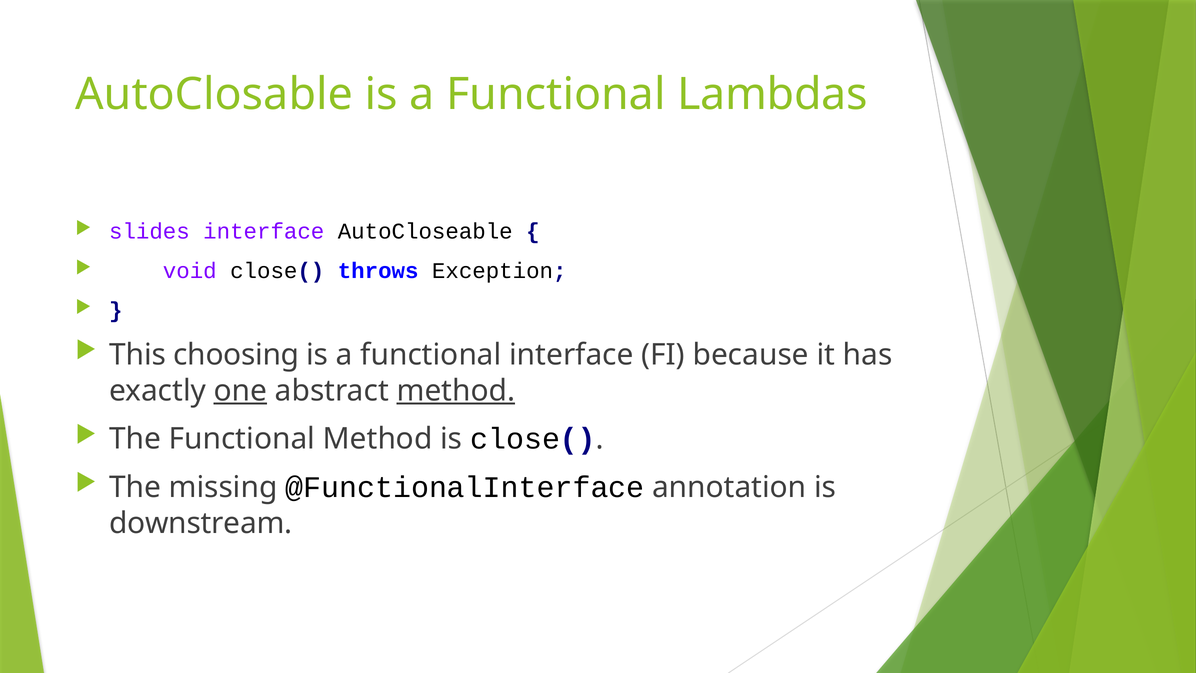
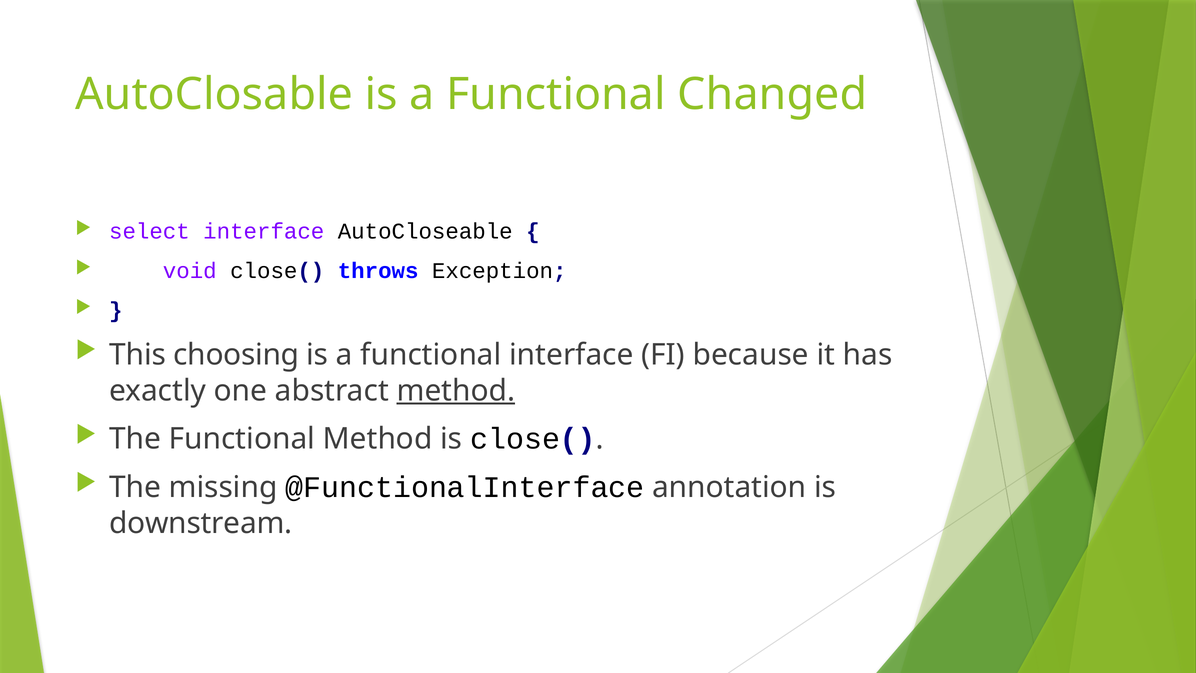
Lambdas: Lambdas -> Changed (772, 94)
slides: slides -> select (149, 231)
one underline: present -> none (240, 390)
